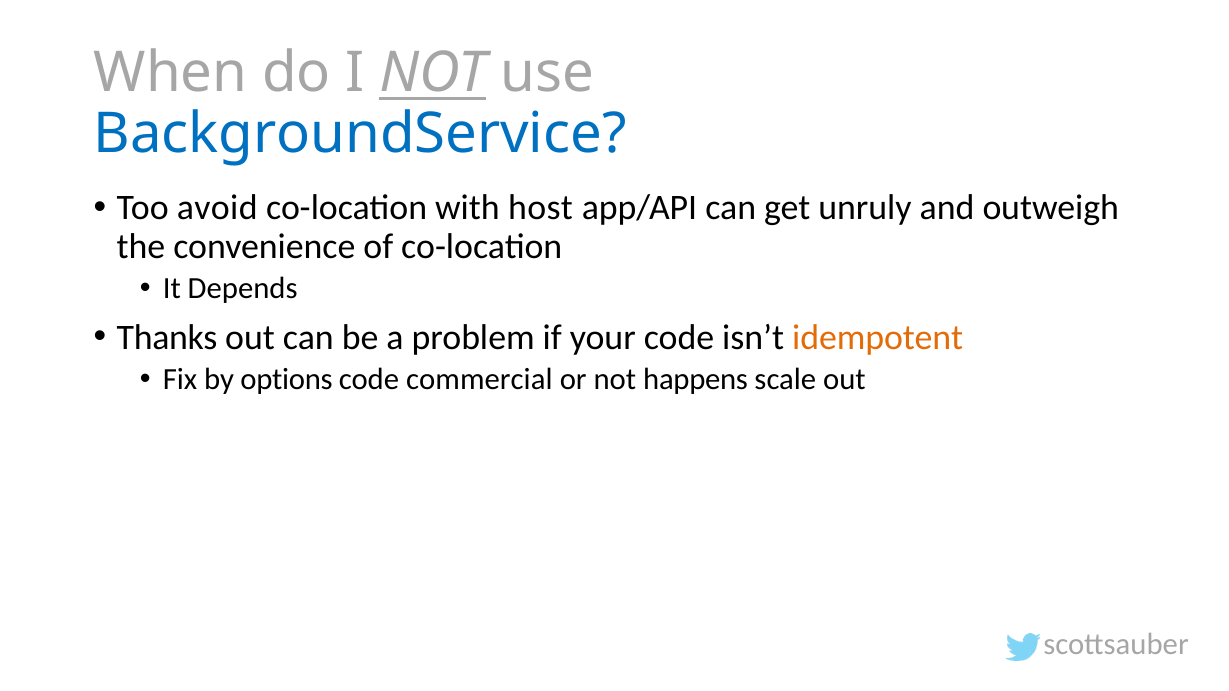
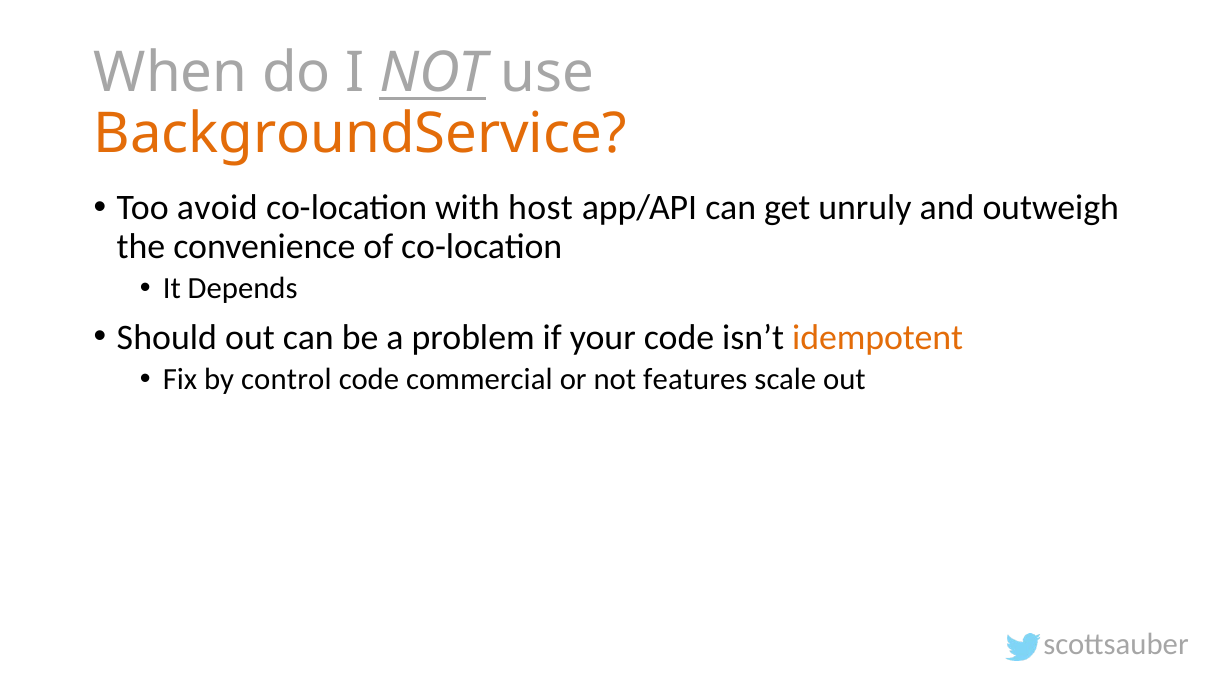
BackgroundService colour: blue -> orange (360, 134)
Thanks: Thanks -> Should (167, 337)
options: options -> control (286, 380)
happens: happens -> features (695, 380)
